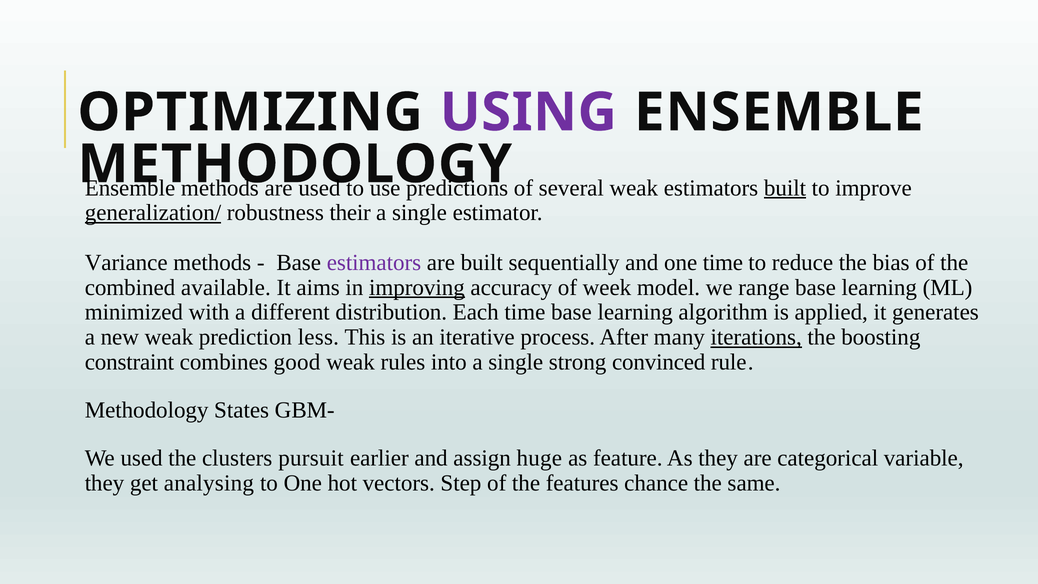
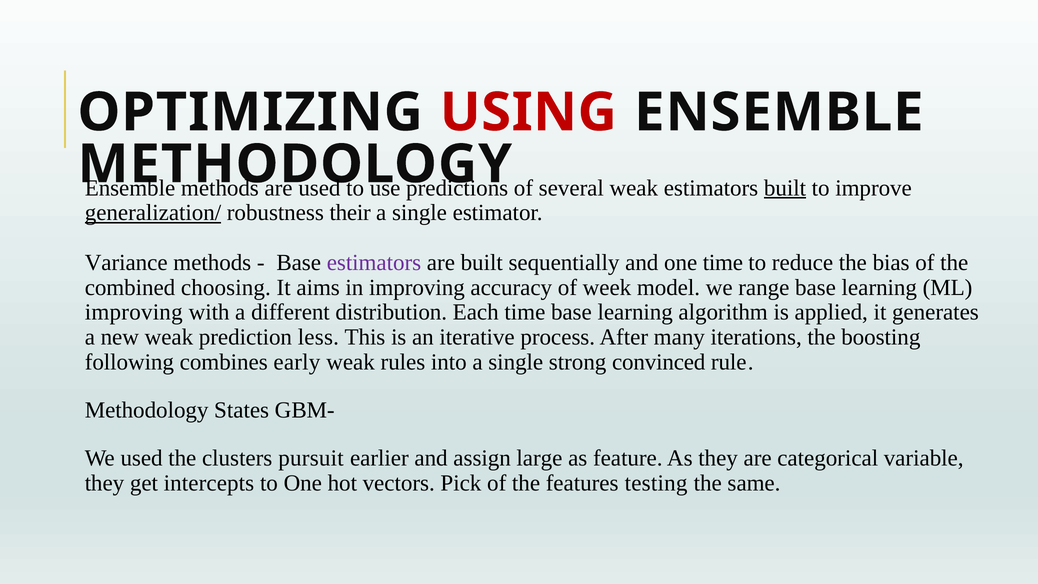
USING colour: purple -> red (528, 112)
available: available -> choosing (226, 287)
improving underline: present -> none (417, 287)
minimized: minimized -> improving (134, 312)
iterations underline: present -> none (756, 337)
constraint: constraint -> following (129, 362)
good: good -> early (297, 362)
huge: huge -> large (539, 458)
analysing: analysing -> intercepts (209, 483)
Step: Step -> Pick (461, 483)
chance: chance -> testing (656, 483)
